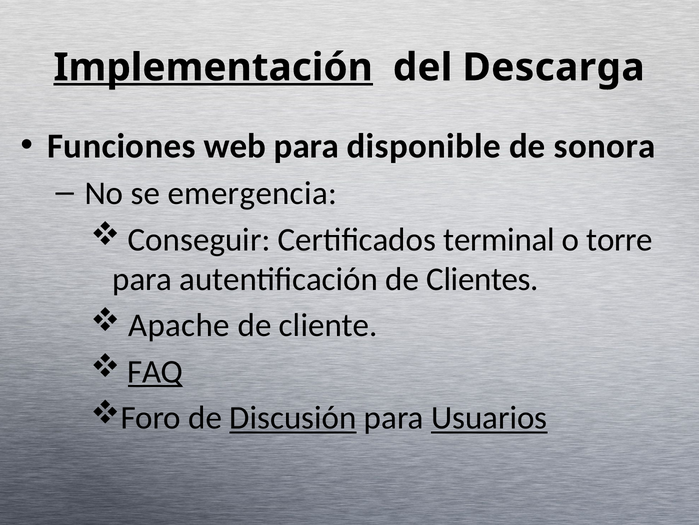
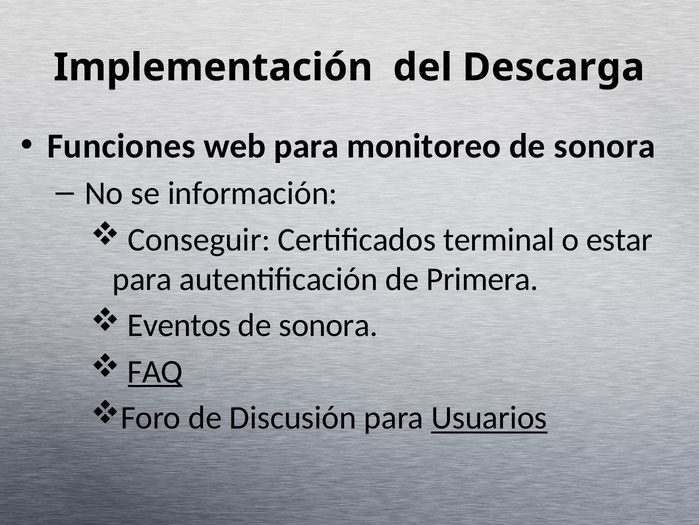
Implementación underline: present -> none (213, 67)
disponible: disponible -> monitoreo (424, 146)
emergencia: emergencia -> información (253, 193)
torre: torre -> estar (620, 239)
Clientes: Clientes -> Primera (483, 279)
Apache: Apache -> Eventos (179, 325)
cliente: cliente -> sonora (328, 325)
Discusión underline: present -> none (293, 417)
